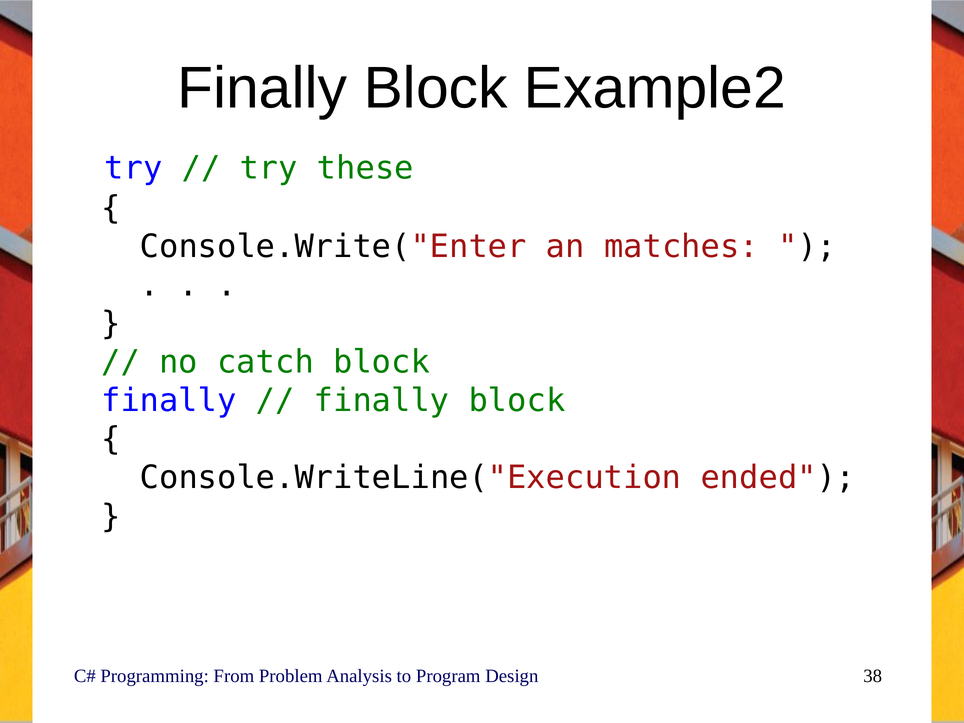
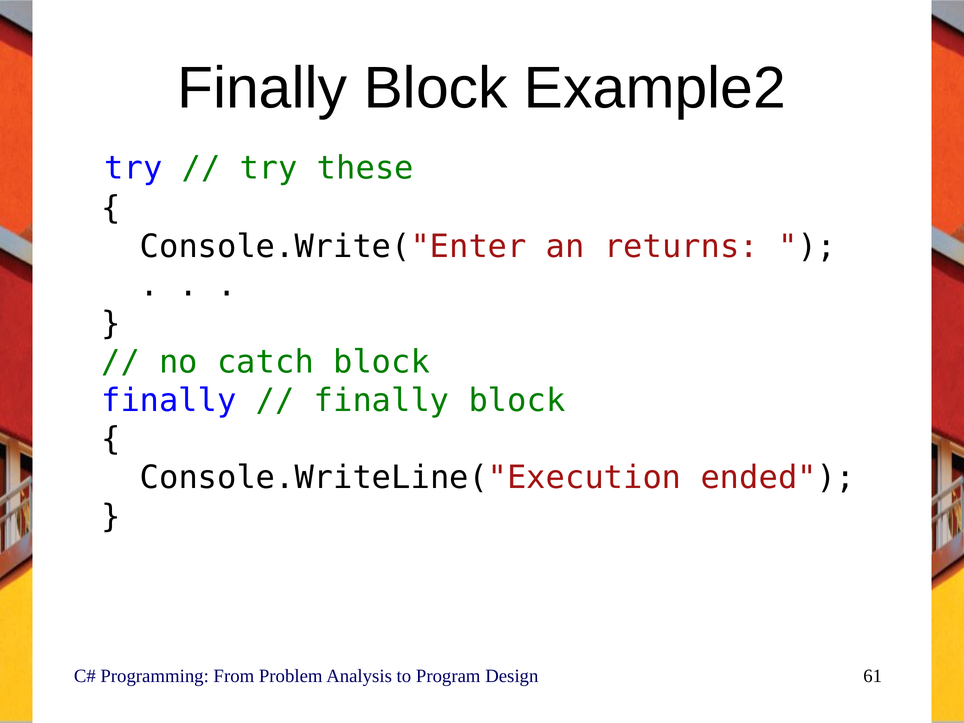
matches: matches -> returns (681, 246)
38: 38 -> 61 (873, 676)
